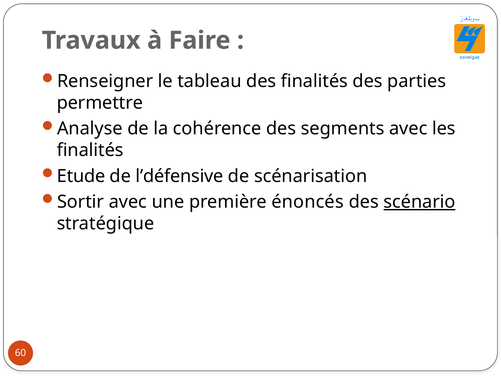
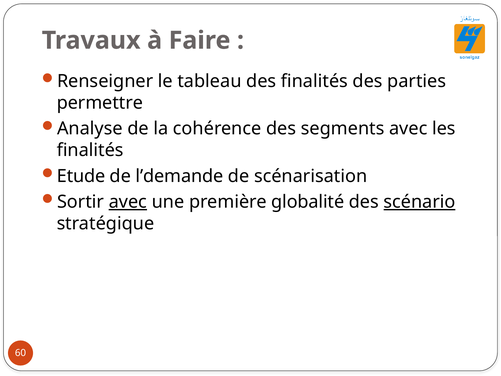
l’défensive: l’défensive -> l’demande (179, 176)
avec underline: none -> present (128, 202)
énoncés: énoncés -> globalité (308, 202)
